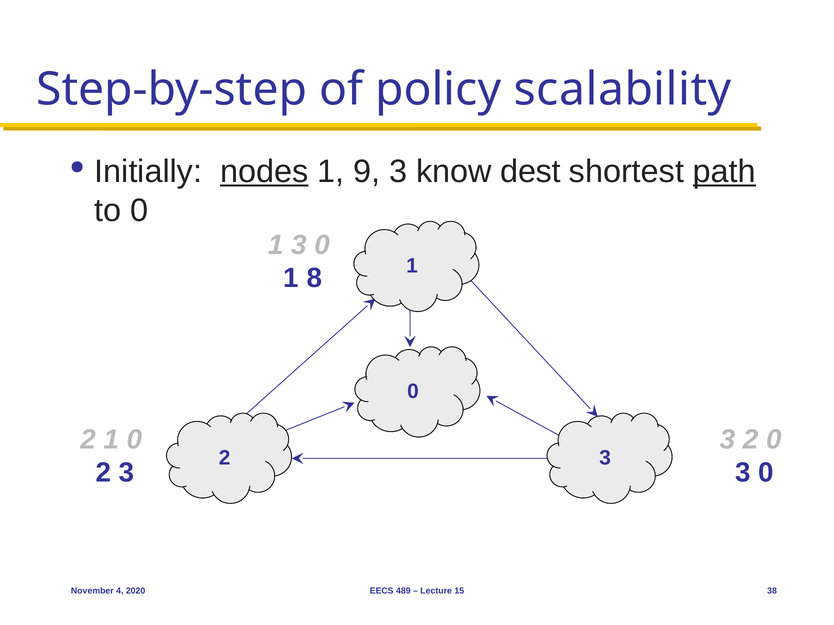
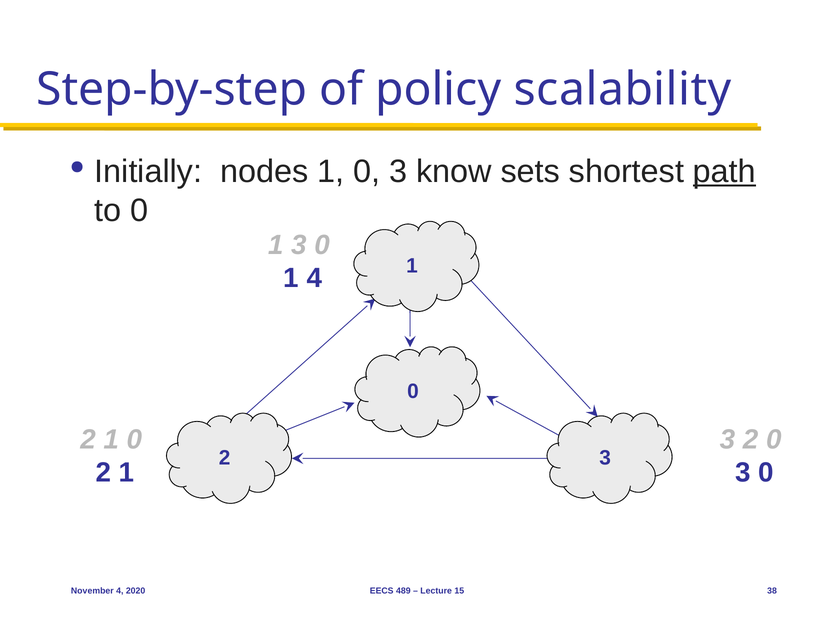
nodes underline: present -> none (264, 172)
9: 9 -> 0 (367, 172)
dest: dest -> sets (530, 172)
1 8: 8 -> 4 (314, 278)
3: 3 -> 1 (127, 473)
